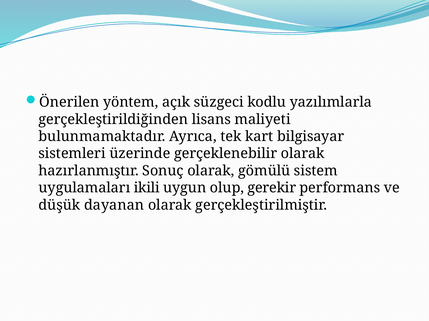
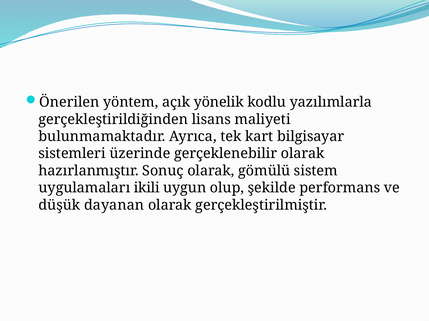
süzgeci: süzgeci -> yönelik (219, 102)
gerekir: gerekir -> şekilde (272, 188)
